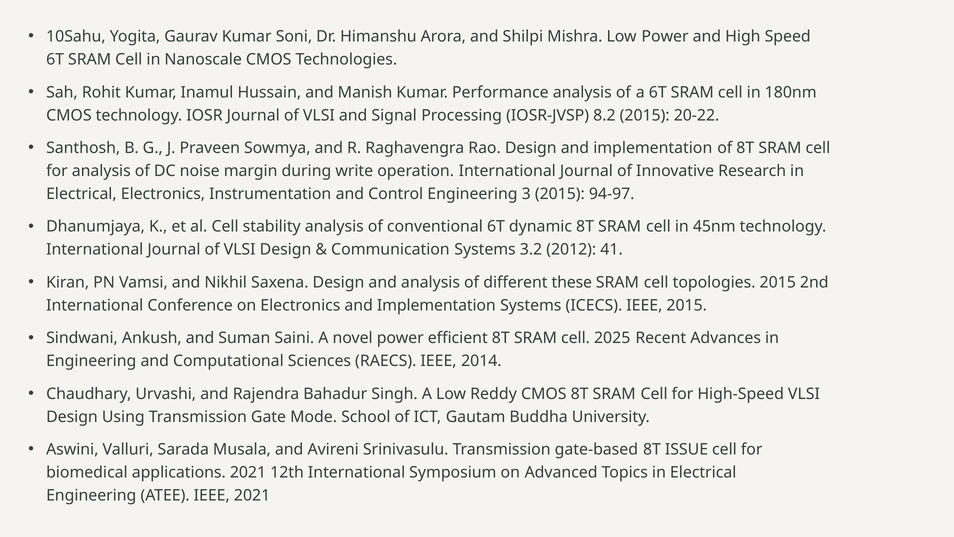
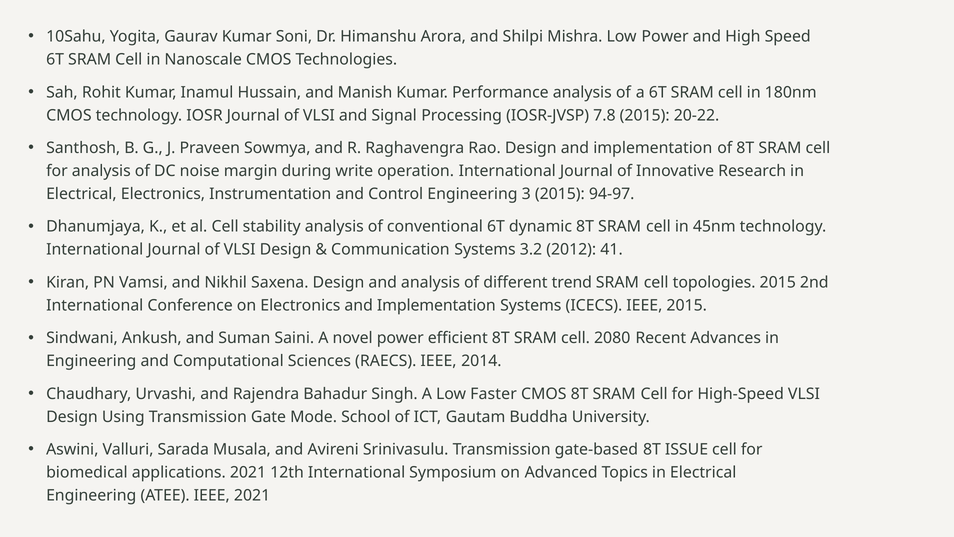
8.2: 8.2 -> 7.8 (604, 115)
these: these -> trend (572, 282)
2025: 2025 -> 2080 (612, 338)
Reddy: Reddy -> Faster (493, 394)
